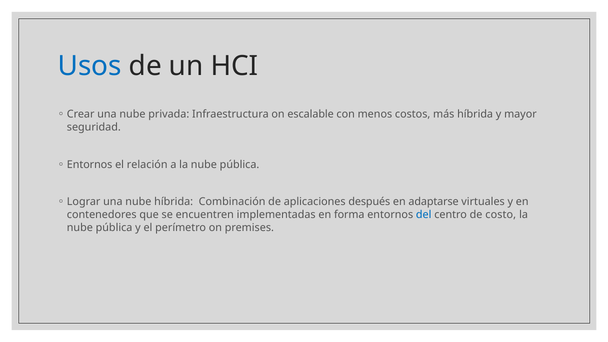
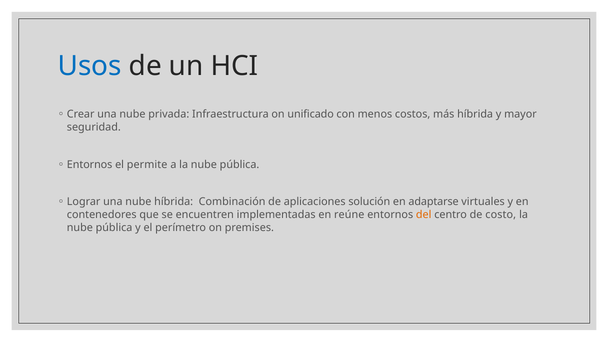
escalable: escalable -> unificado (311, 114)
relación: relación -> permite (147, 165)
después: después -> solución (369, 202)
forma: forma -> reúne (349, 215)
del colour: blue -> orange (424, 215)
